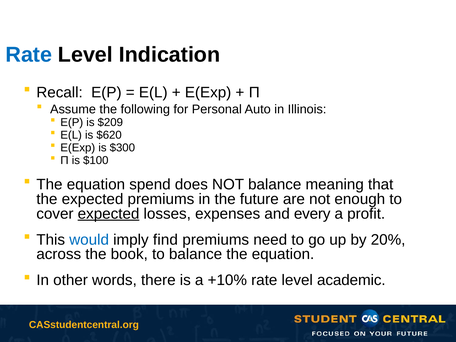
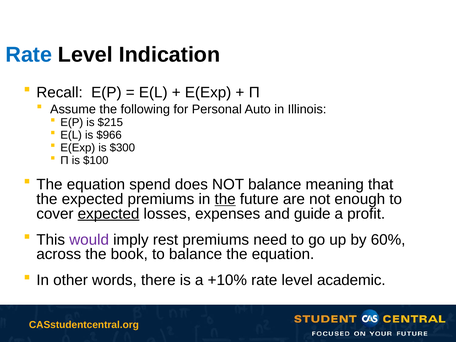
$209: $209 -> $215 (110, 123)
$620: $620 -> $966 (109, 135)
the underline: none -> present (225, 199)
every: every -> guide (312, 214)
would colour: blue -> purple (89, 240)
find: find -> rest (166, 240)
20%: 20% -> 60% (388, 240)
